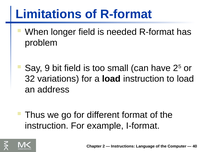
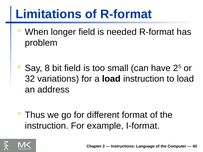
9: 9 -> 8 (47, 68)
